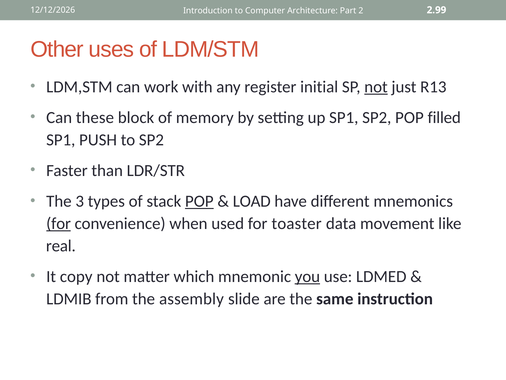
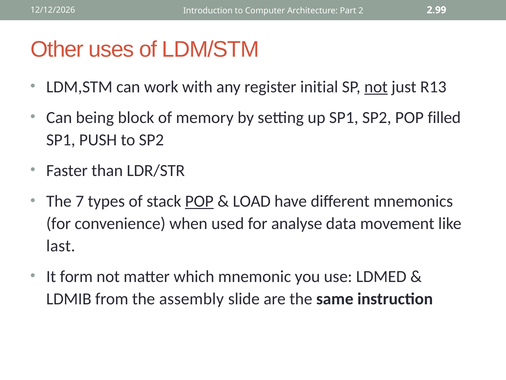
these: these -> being (95, 117)
3: 3 -> 7 (80, 201)
for underline: present -> none (59, 223)
toaster: toaster -> analyse (297, 223)
real: real -> last (61, 245)
copy: copy -> form (76, 276)
you underline: present -> none (307, 276)
